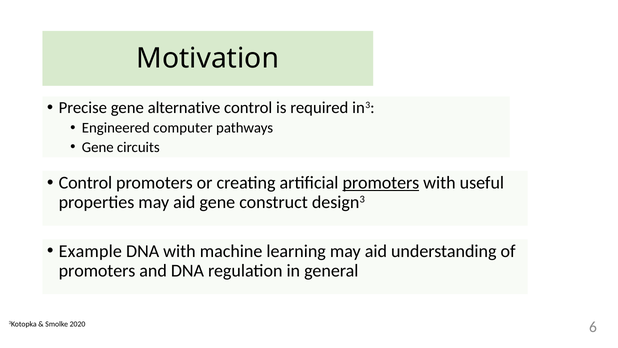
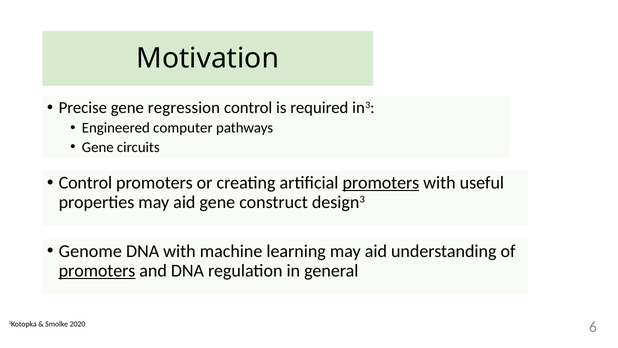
alternative: alternative -> regression (184, 108)
Example: Example -> Genome (90, 251)
promoters underline: none -> present (97, 270)
